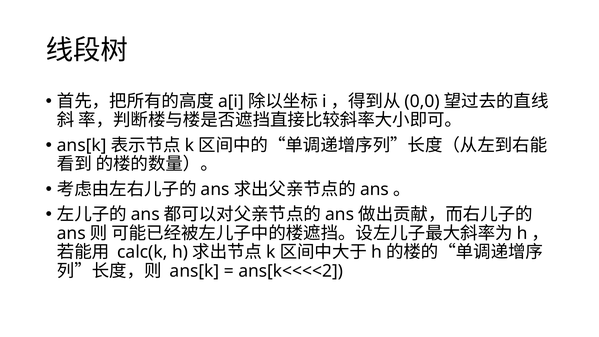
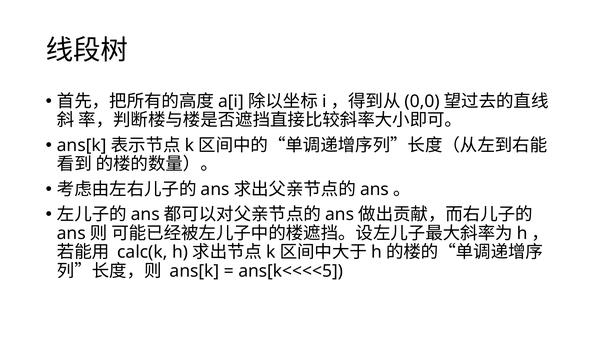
ans[k<<<<2: ans[k<<<<2 -> ans[k<<<<5 (291, 271)
